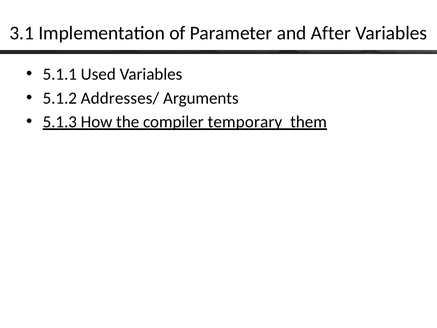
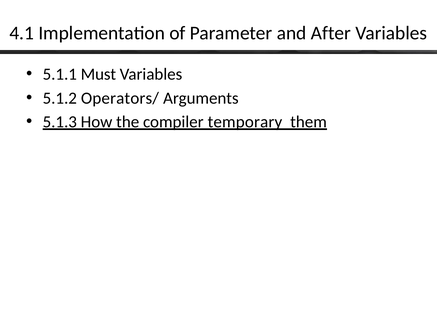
3.1: 3.1 -> 4.1 (22, 33)
Used: Used -> Must (98, 74)
Addresses/: Addresses/ -> Operators/ (120, 98)
